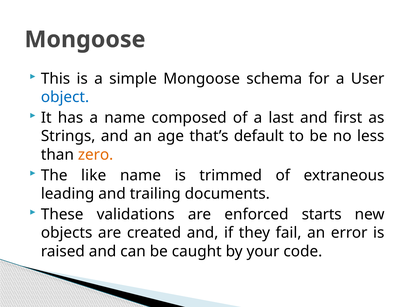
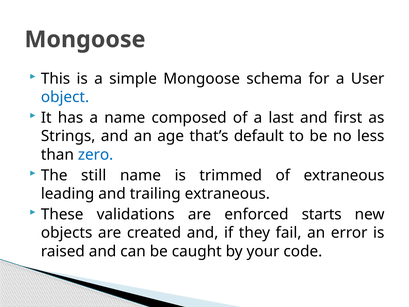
zero colour: orange -> blue (96, 155)
like: like -> still (94, 175)
trailing documents: documents -> extraneous (227, 194)
